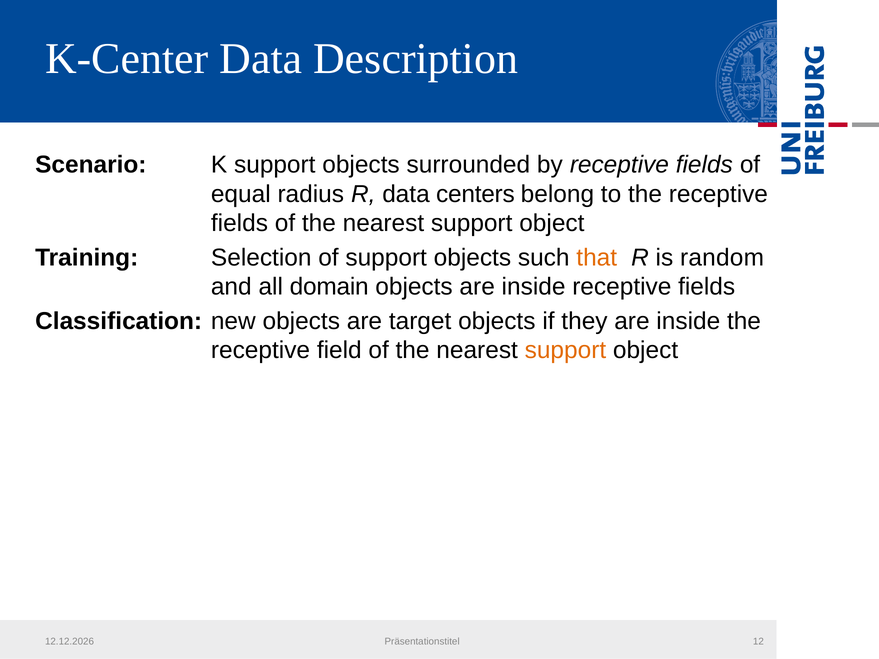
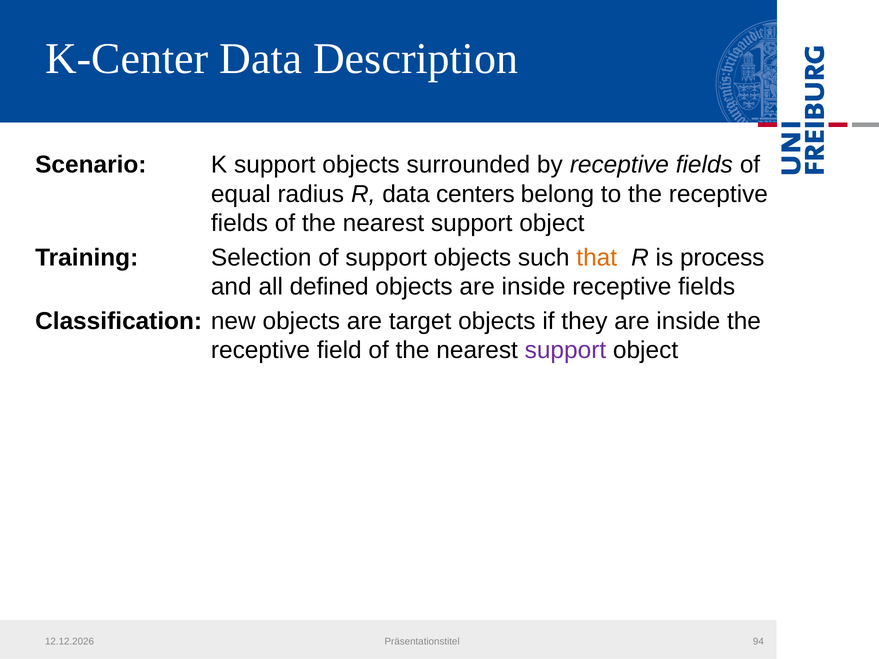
random: random -> process (722, 258)
domain: domain -> defined (329, 287)
support colour: orange -> purple (565, 350)
12: 12 -> 94 (758, 642)
